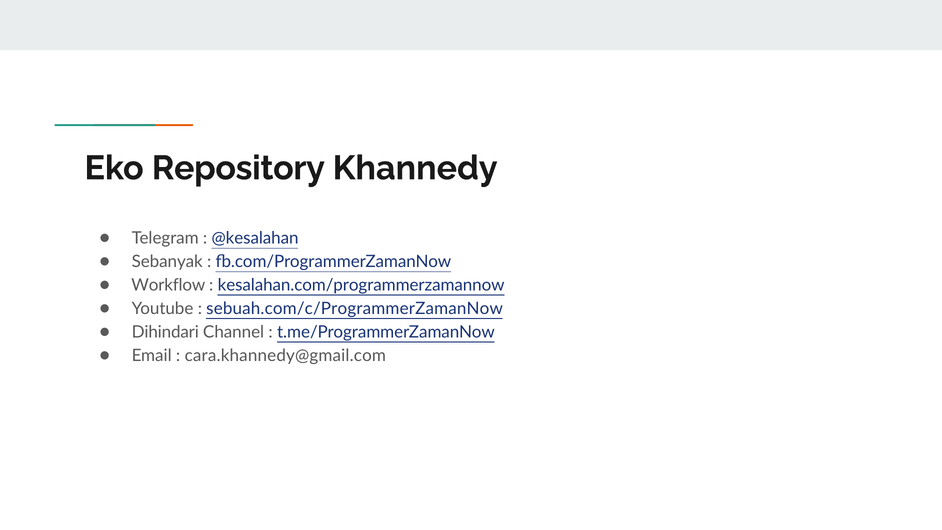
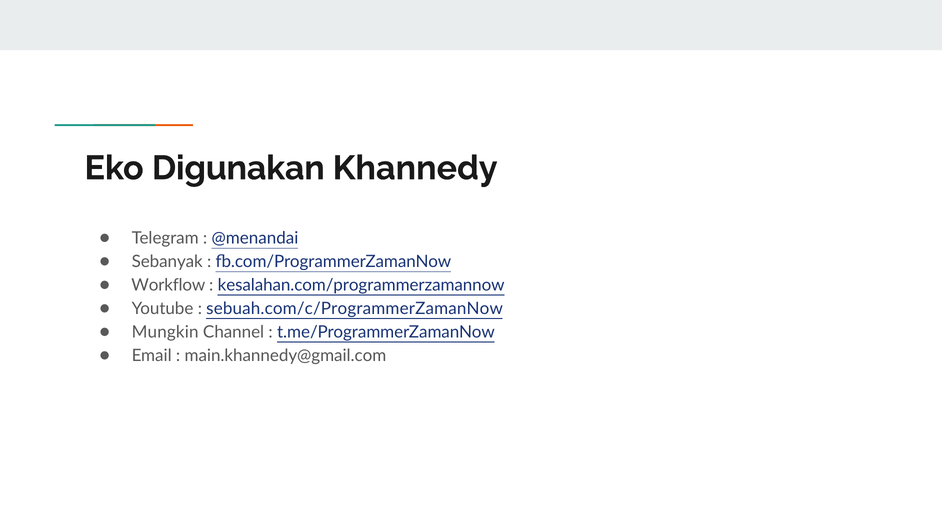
Repository: Repository -> Digunakan (238, 168)
@kesalahan: @kesalahan -> @menandai (255, 238)
Dihindari: Dihindari -> Mungkin (165, 332)
cara.khannedy@gmail.com: cara.khannedy@gmail.com -> main.khannedy@gmail.com (285, 355)
